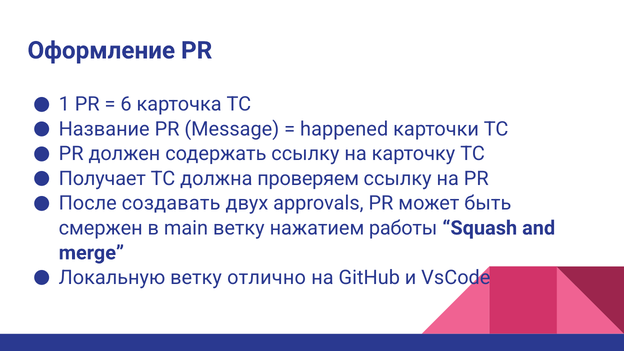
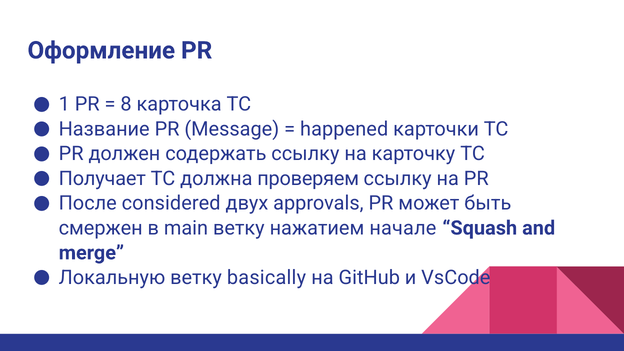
6: 6 -> 8 (126, 104)
создавать: создавать -> considered (171, 203)
работы: работы -> начале (403, 228)
отлично: отлично -> basically (267, 278)
